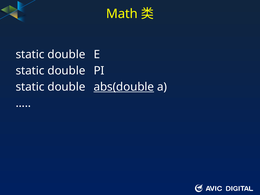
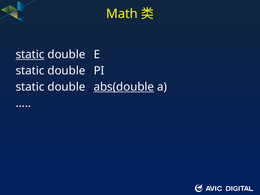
static underline: none -> present (30, 55)
